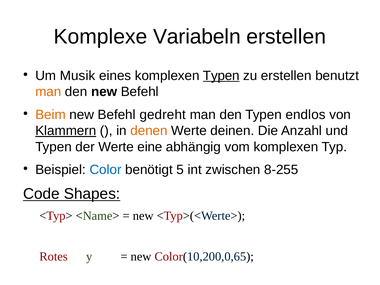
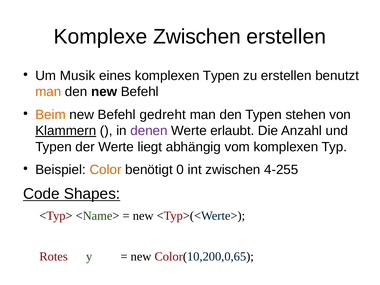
Komplexe Variabeln: Variabeln -> Zwischen (197, 37)
Typen underline: present -> none (221, 76)
endlos: endlos -> stehen (306, 115)
denen colour: orange -> purple (149, 131)
deinen: deinen -> erlaubt (232, 131)
eine: eine -> liegt (150, 147)
Color colour: blue -> orange (106, 170)
5: 5 -> 0 (180, 170)
8-255: 8-255 -> 4-255 (281, 170)
